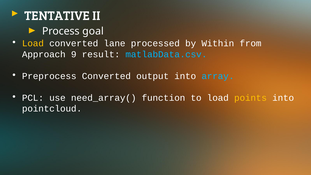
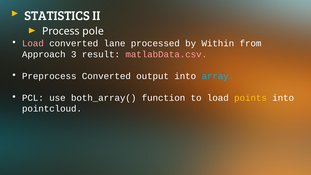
TENTATIVE: TENTATIVE -> STATISTICS (57, 16)
goal: goal -> pole (93, 31)
Load colour: yellow -> pink (33, 43)
9: 9 -> 3 (74, 54)
matlabData.csv colour: light blue -> pink (166, 54)
need_array(: need_array( -> both_array( (104, 98)
